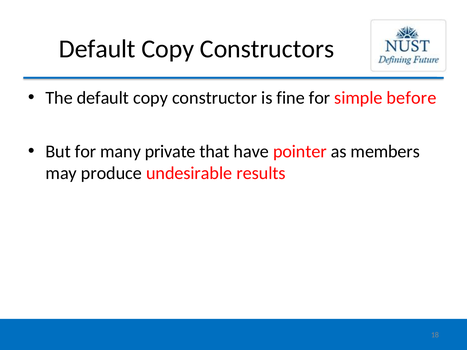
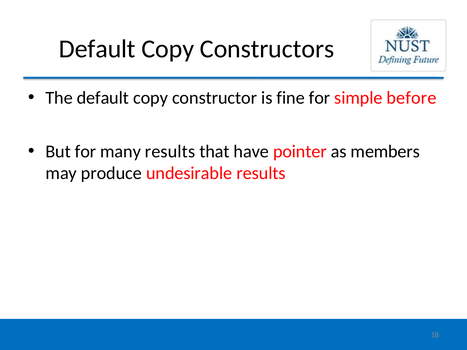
many private: private -> results (170, 151)
